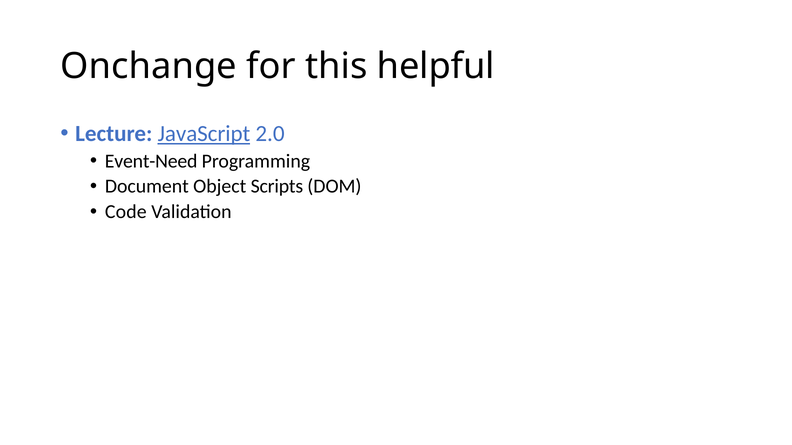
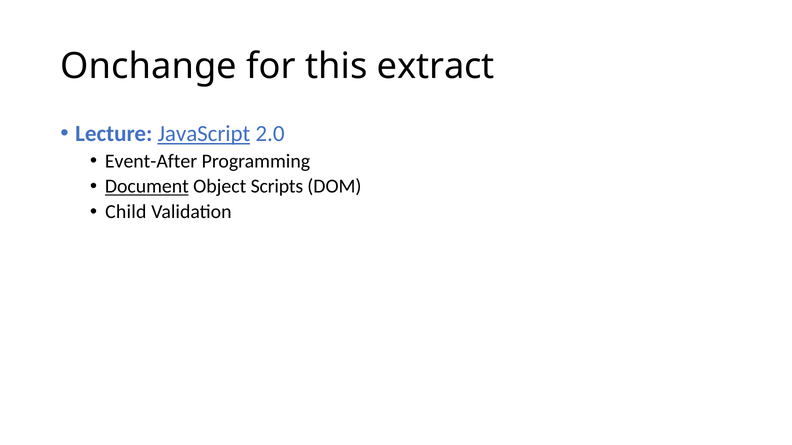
helpful: helpful -> extract (436, 67)
Event-Need: Event-Need -> Event-After (151, 161)
Document underline: none -> present (147, 187)
Code: Code -> Child (126, 212)
